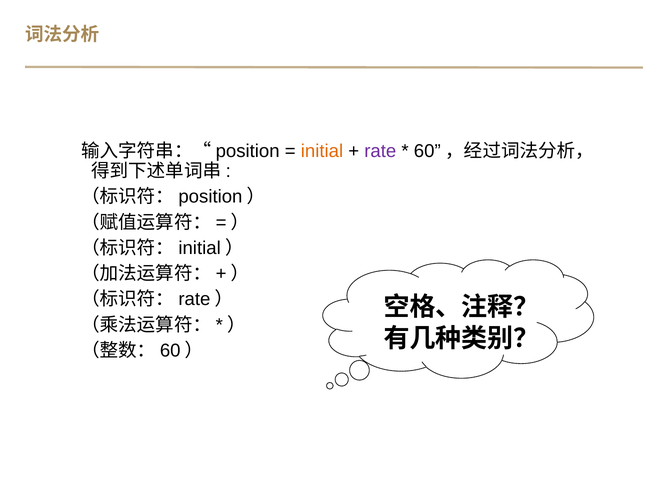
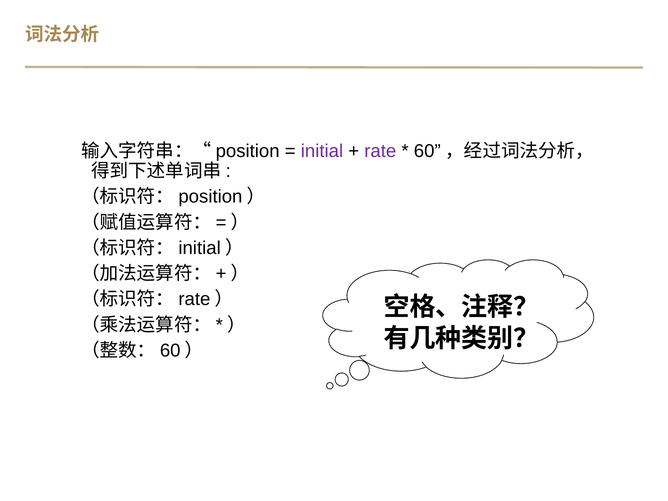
initial colour: orange -> purple (322, 151)
